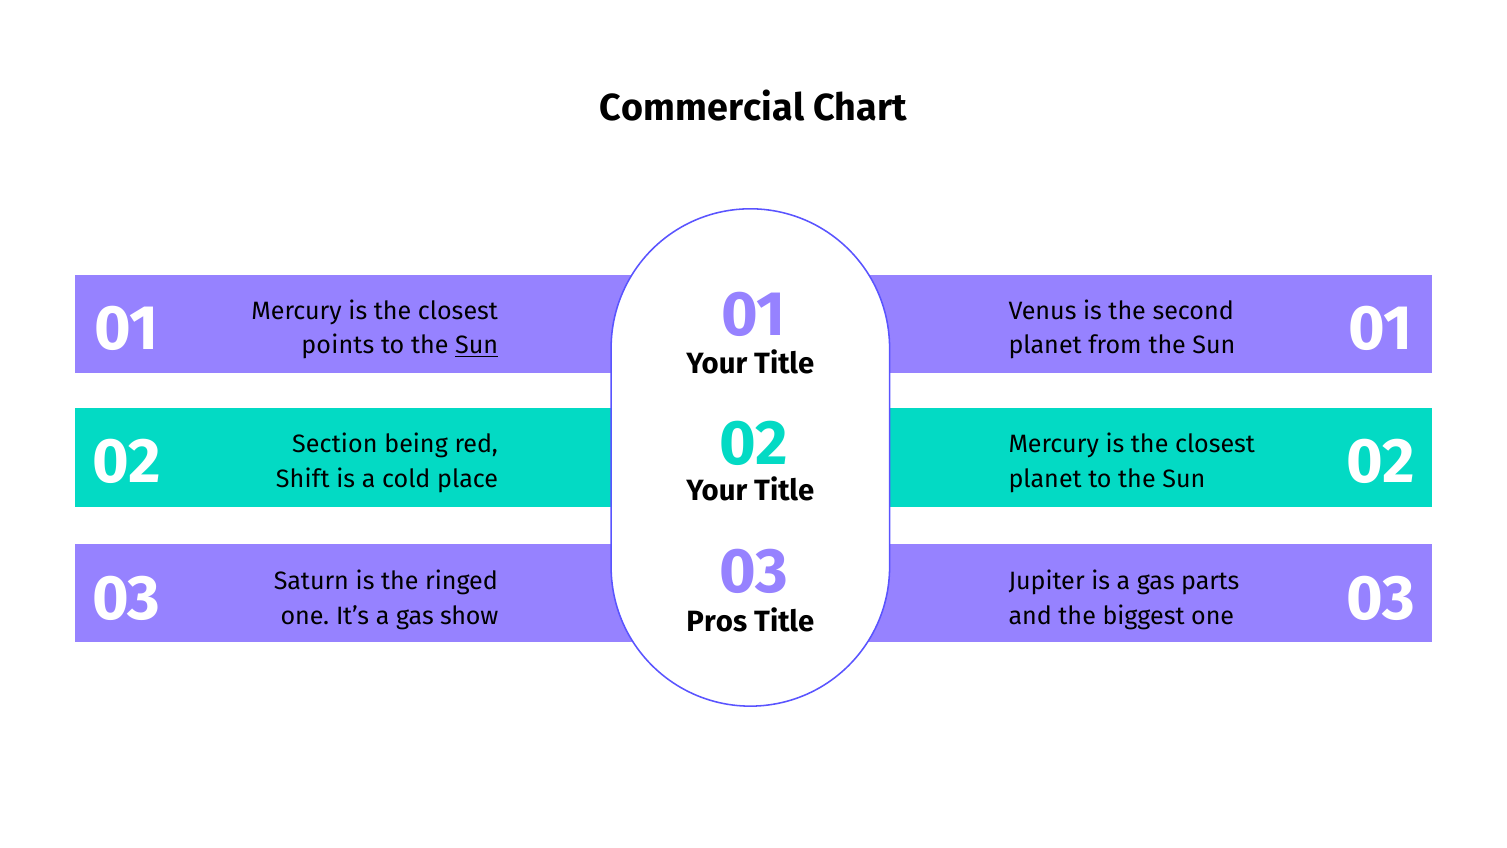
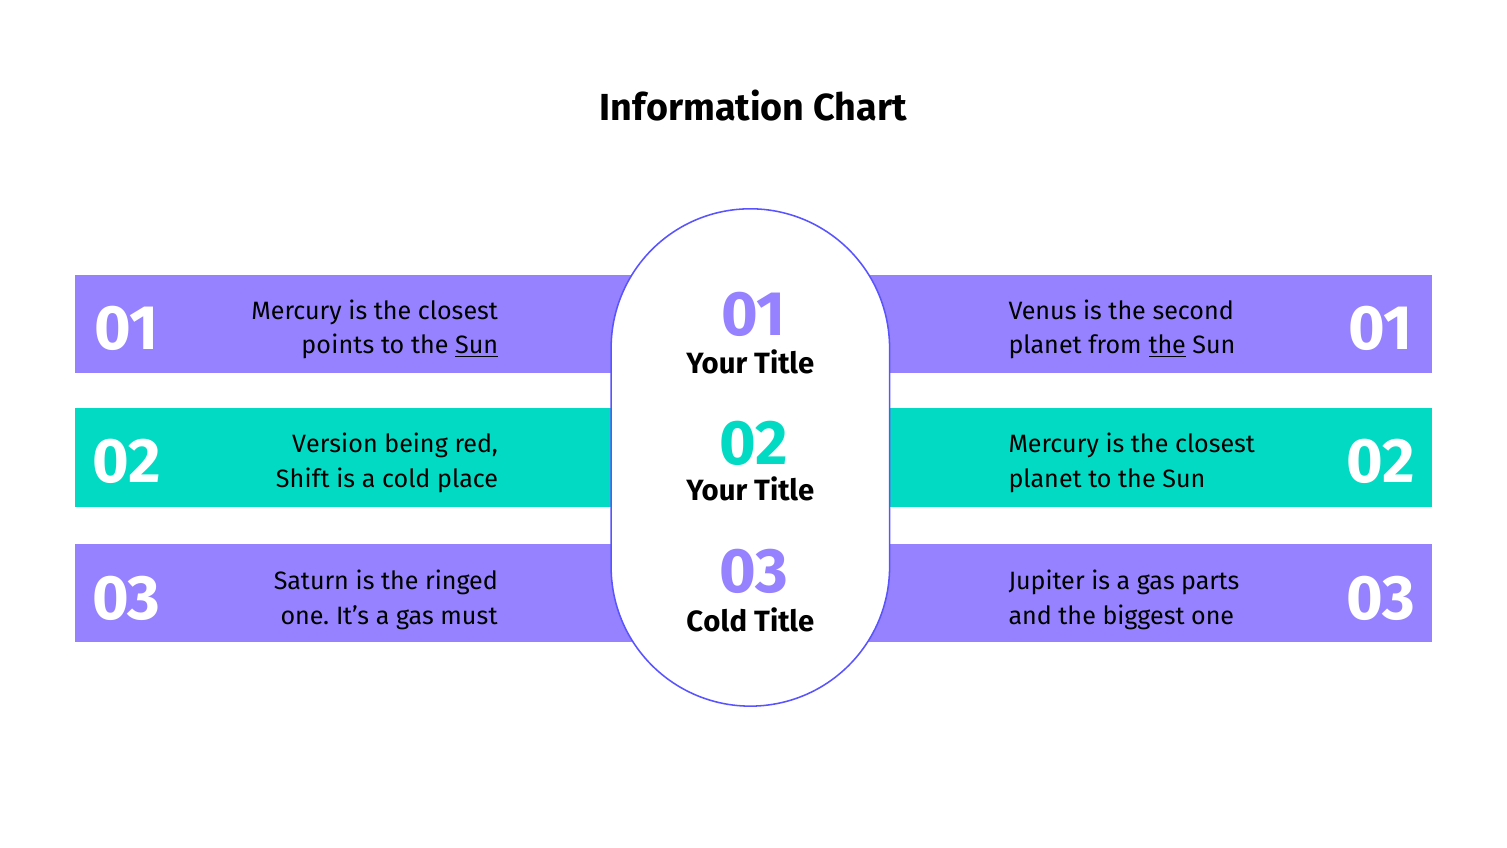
Commercial: Commercial -> Information (702, 108)
the underline: none -> present (1167, 345)
Section: Section -> Version (335, 444)
show: show -> must (469, 616)
Pros: Pros -> Cold (717, 621)
